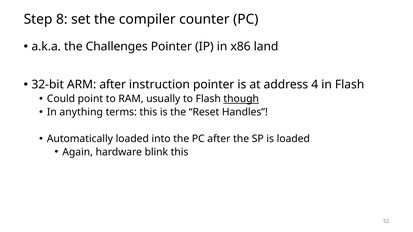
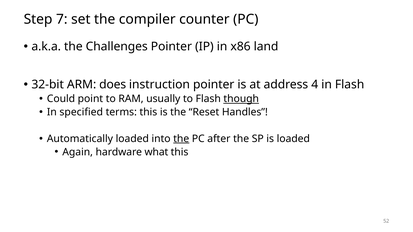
8: 8 -> 7 (62, 19)
ARM after: after -> does (113, 85)
anything: anything -> specified (81, 112)
the underline: none -> present (181, 139)
blink: blink -> what (156, 152)
